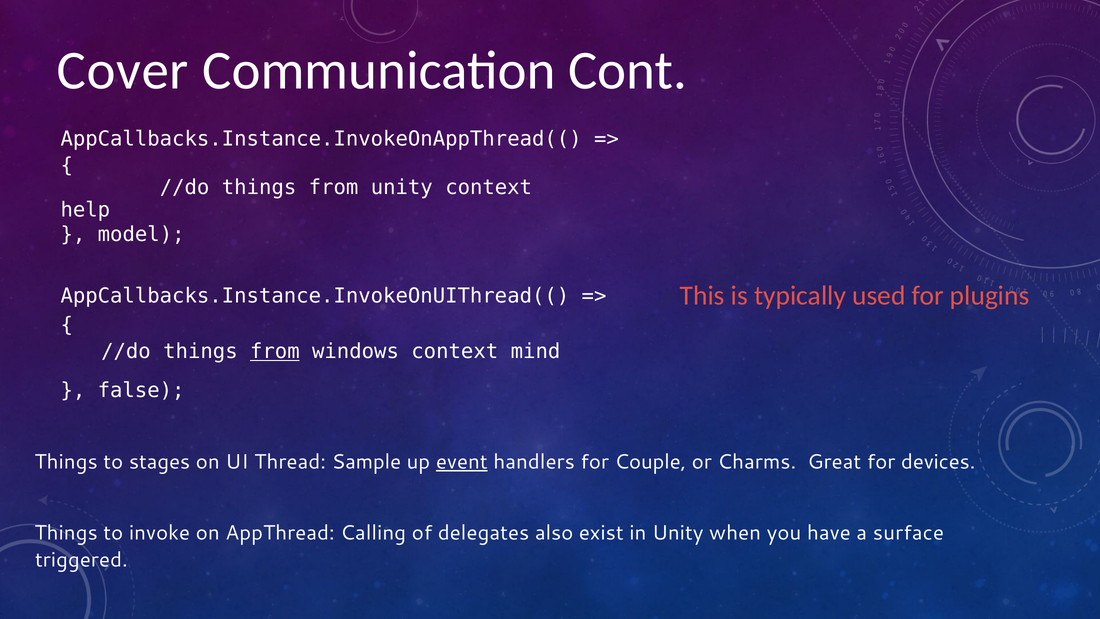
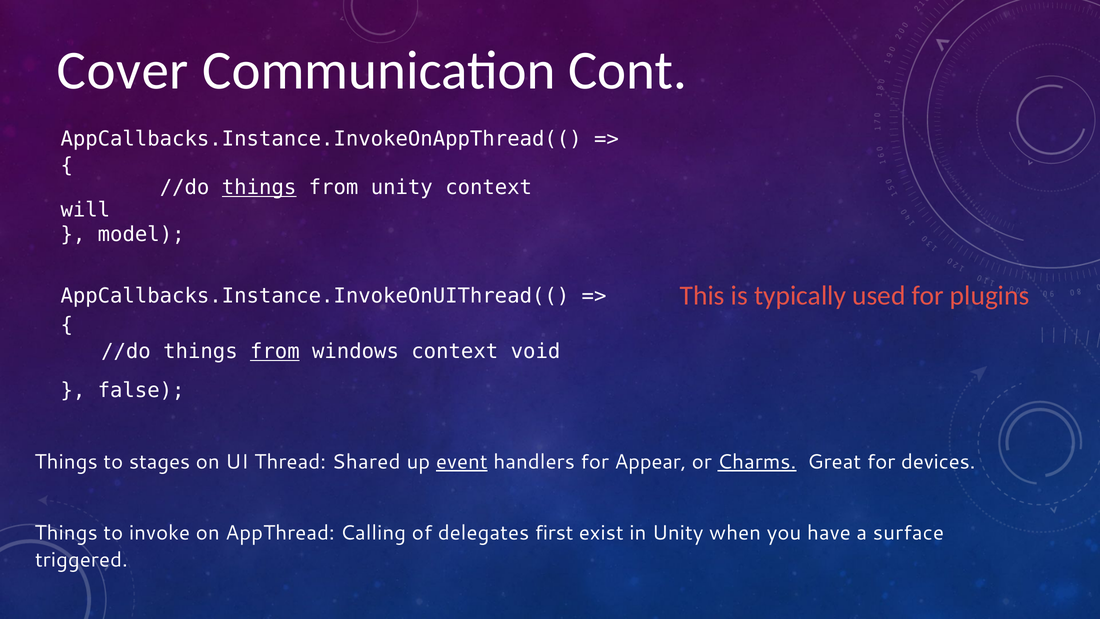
things underline: none -> present (259, 188)
help: help -> will (85, 210)
mind: mind -> void (535, 351)
Sample: Sample -> Shared (366, 462)
Couple: Couple -> Appear (650, 462)
Charms underline: none -> present (757, 462)
also: also -> first (554, 533)
